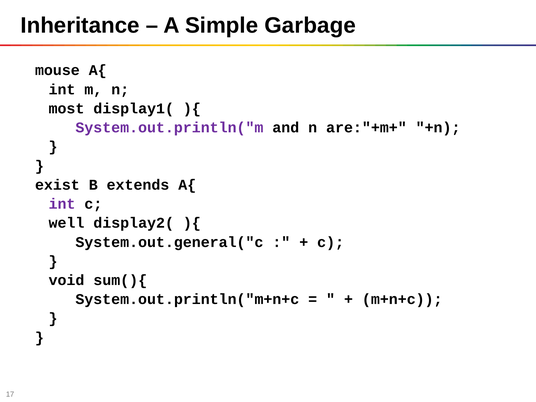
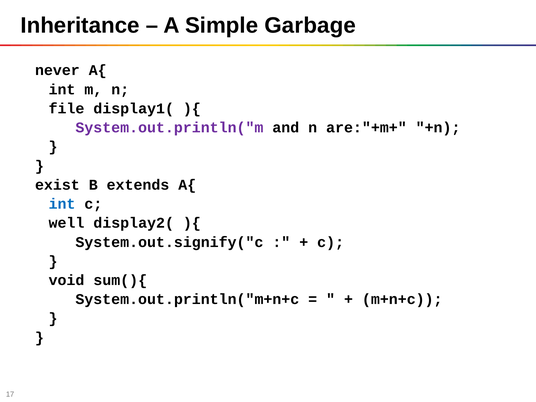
mouse: mouse -> never (57, 70)
most: most -> file (66, 109)
int colour: purple -> blue (62, 204)
System.out.general("c: System.out.general("c -> System.out.signify("c (169, 242)
